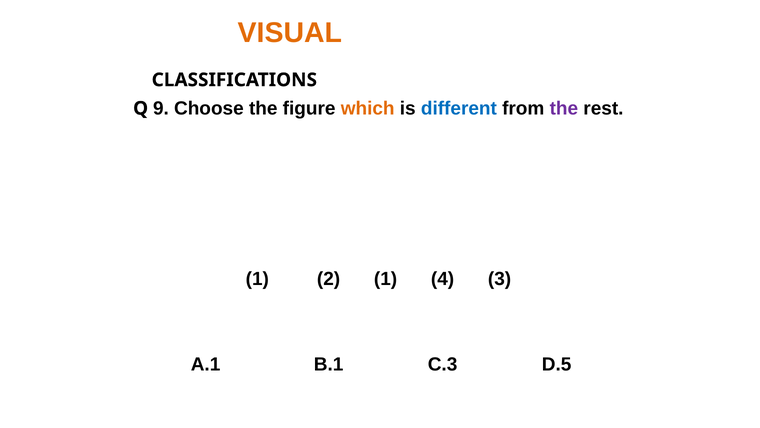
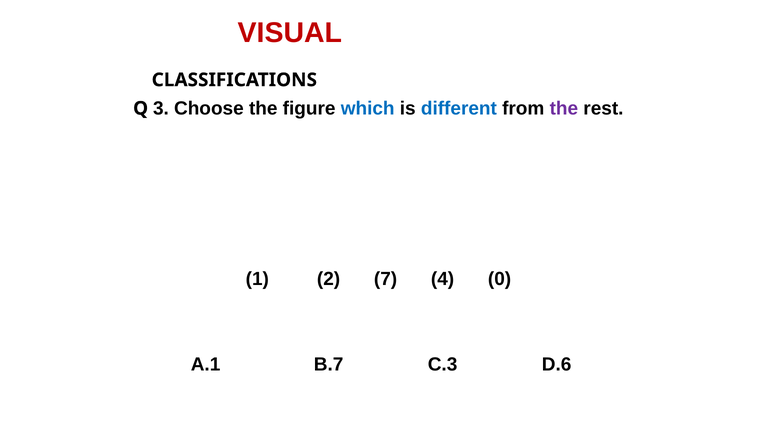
VISUAL colour: orange -> red (290, 33)
9: 9 -> 3 (161, 108)
which colour: orange -> blue (368, 108)
2 1: 1 -> 7 (386, 279)
3: 3 -> 0 (500, 279)
B.1: B.1 -> B.7 (329, 364)
D.5: D.5 -> D.6 (557, 364)
